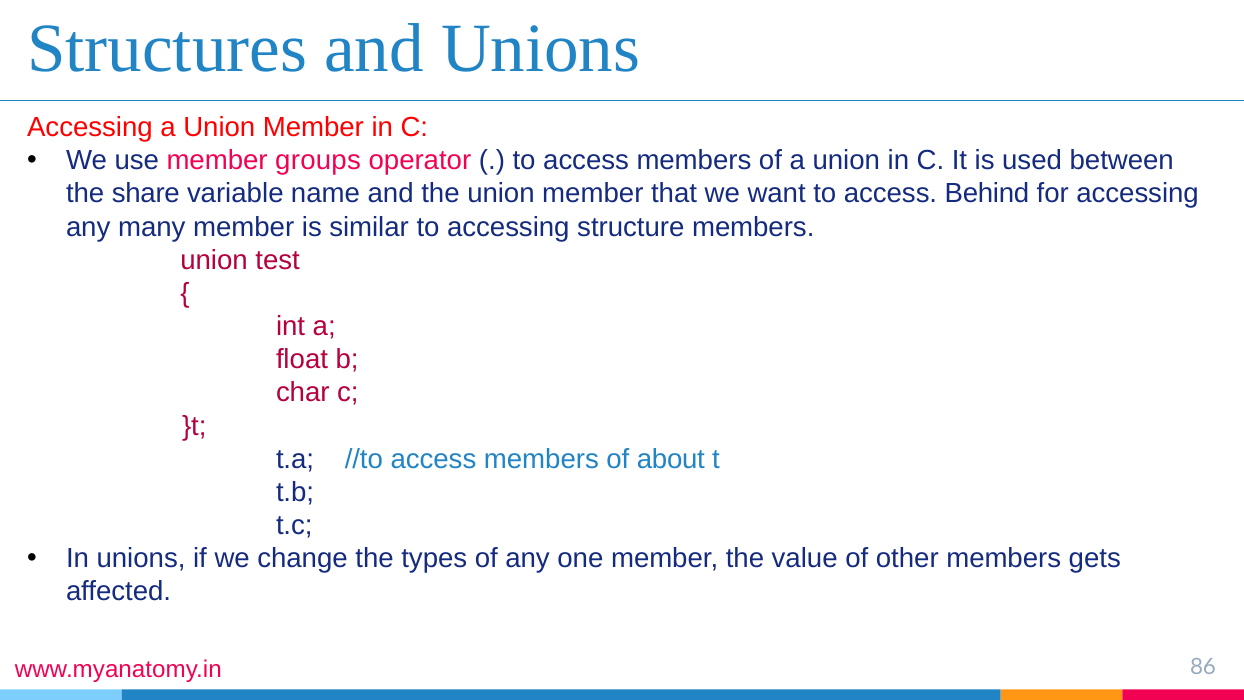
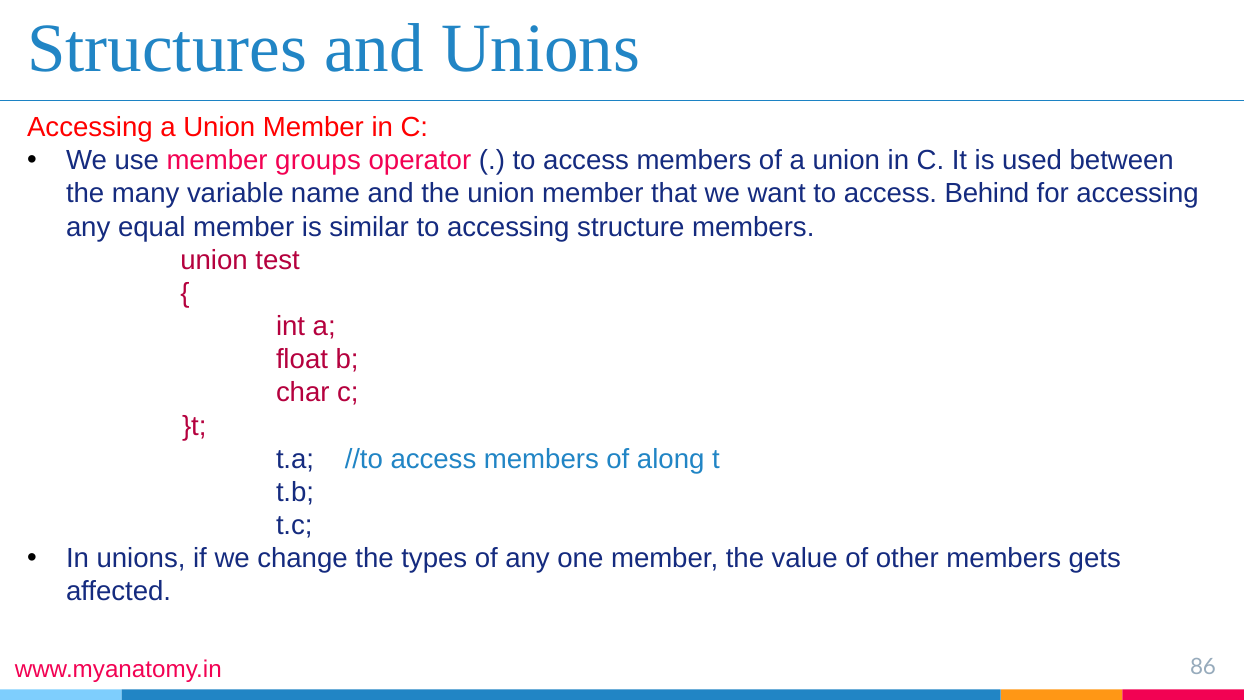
share: share -> many (146, 194)
many: many -> equal (152, 227)
about: about -> along (671, 459)
